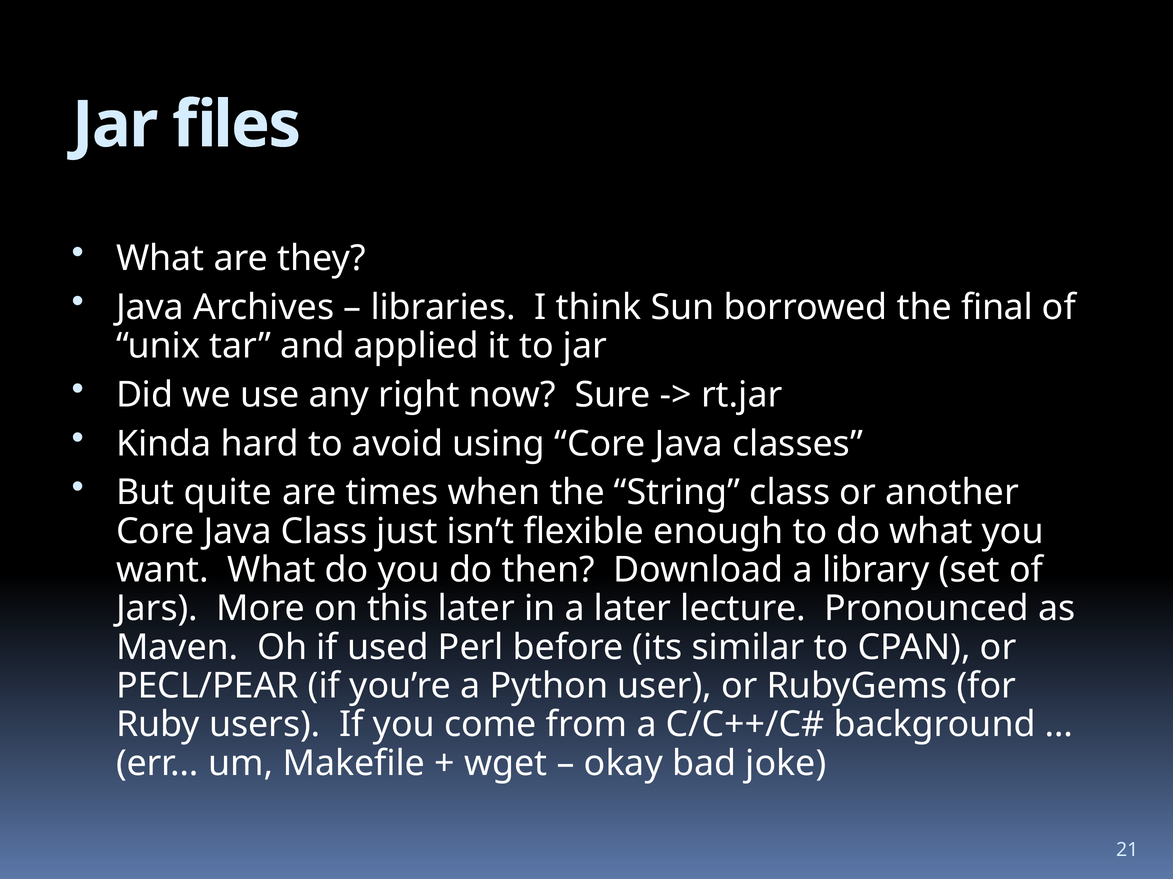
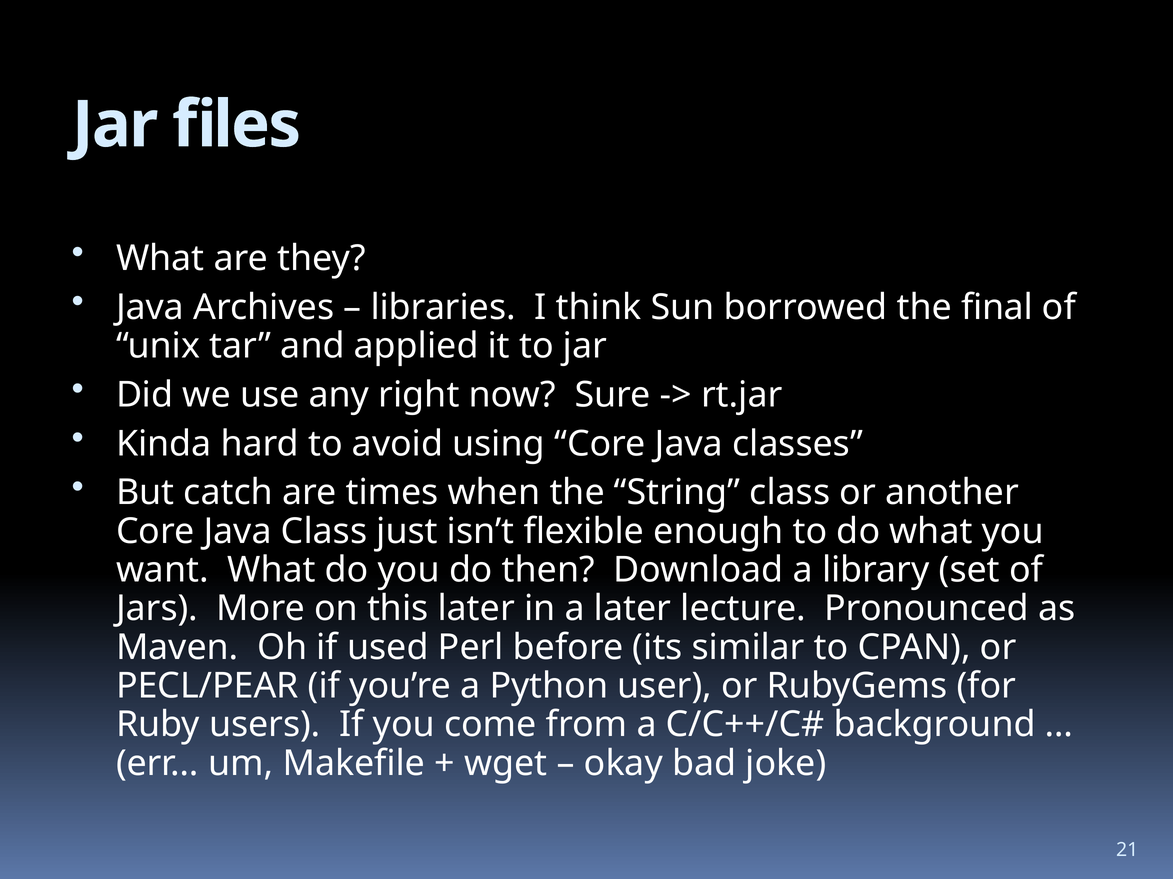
quite: quite -> catch (228, 493)
